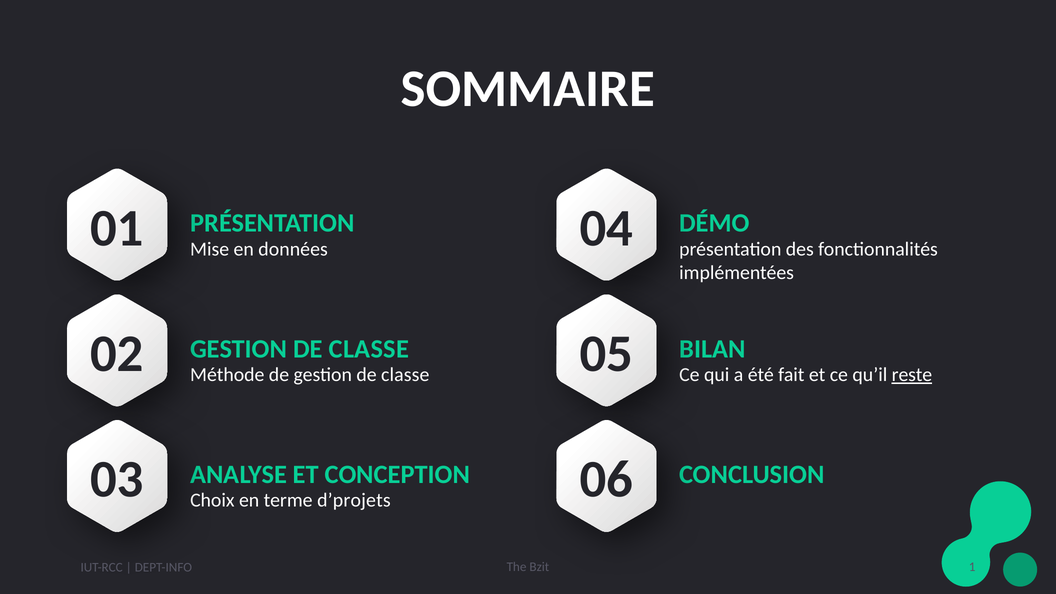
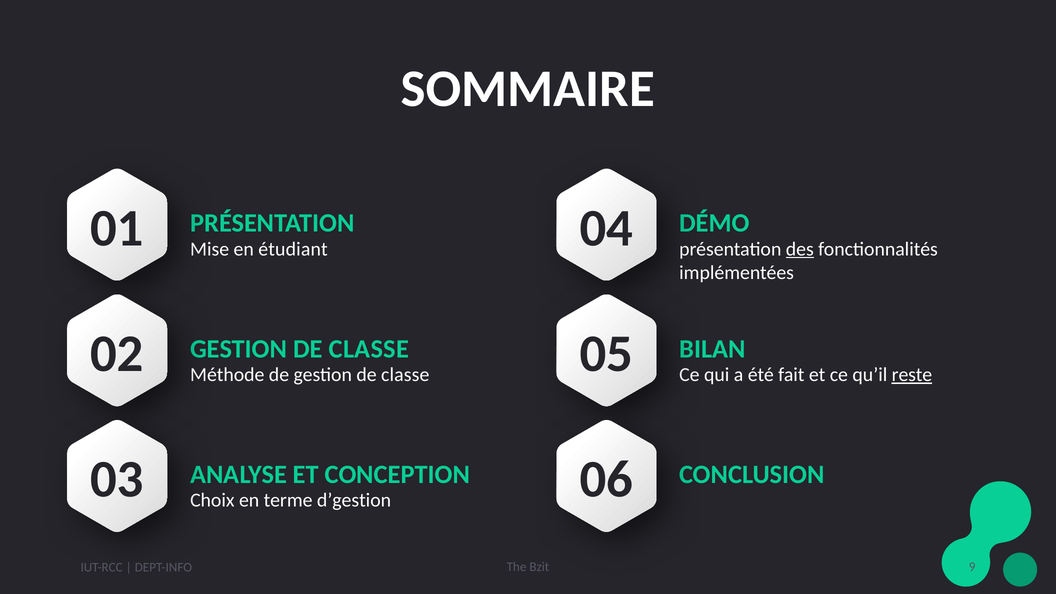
données: données -> étudiant (293, 249)
des underline: none -> present (800, 249)
d’projets: d’projets -> d’gestion (354, 500)
1: 1 -> 9 (972, 567)
